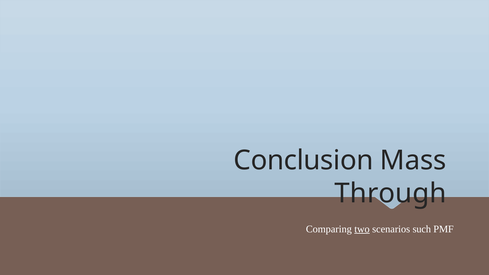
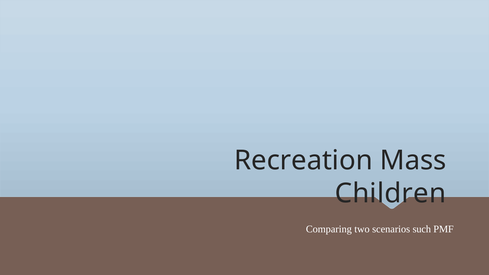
Conclusion: Conclusion -> Recreation (303, 161)
Through: Through -> Children (390, 194)
two underline: present -> none (362, 229)
